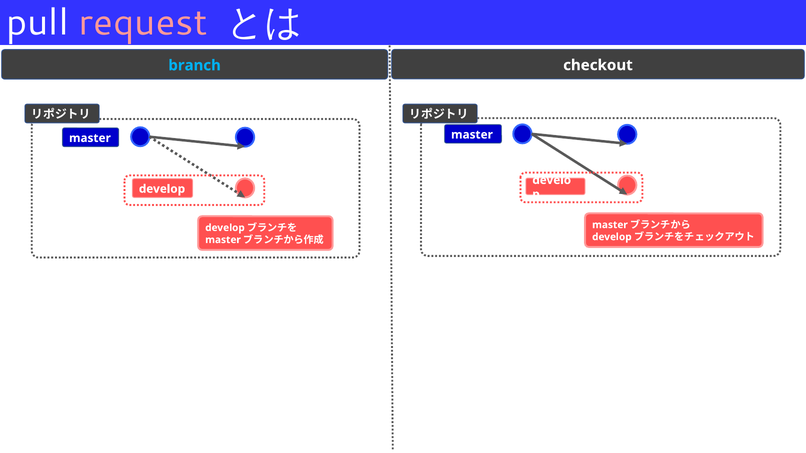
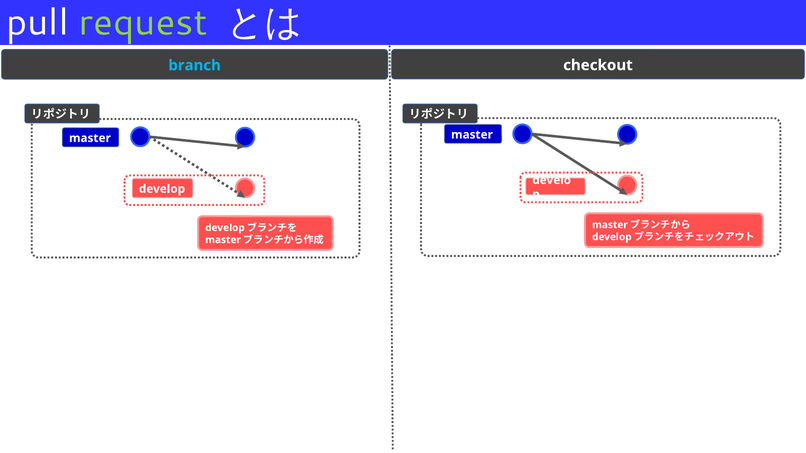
request colour: pink -> light green (143, 23)
